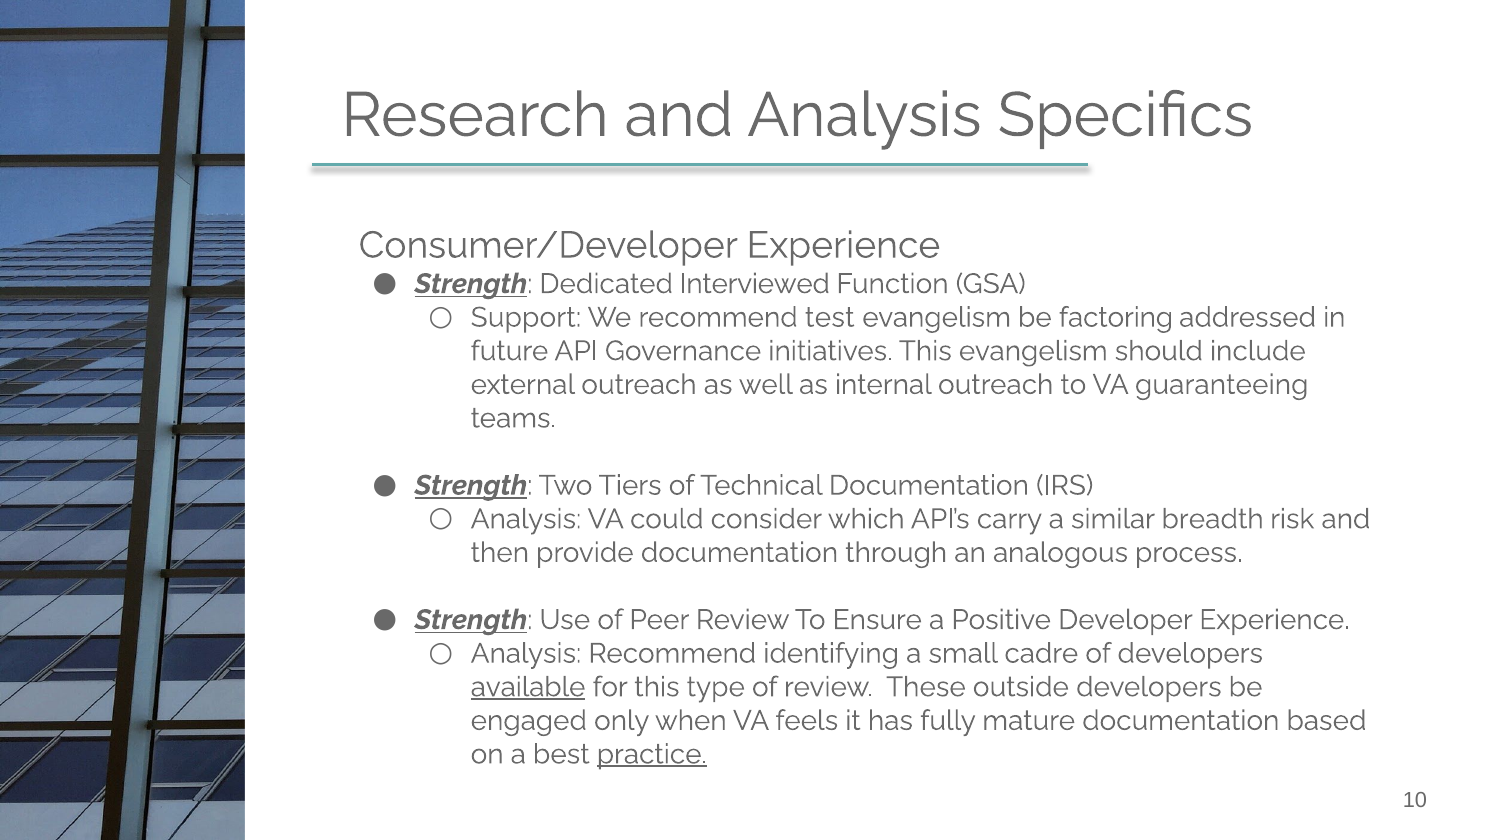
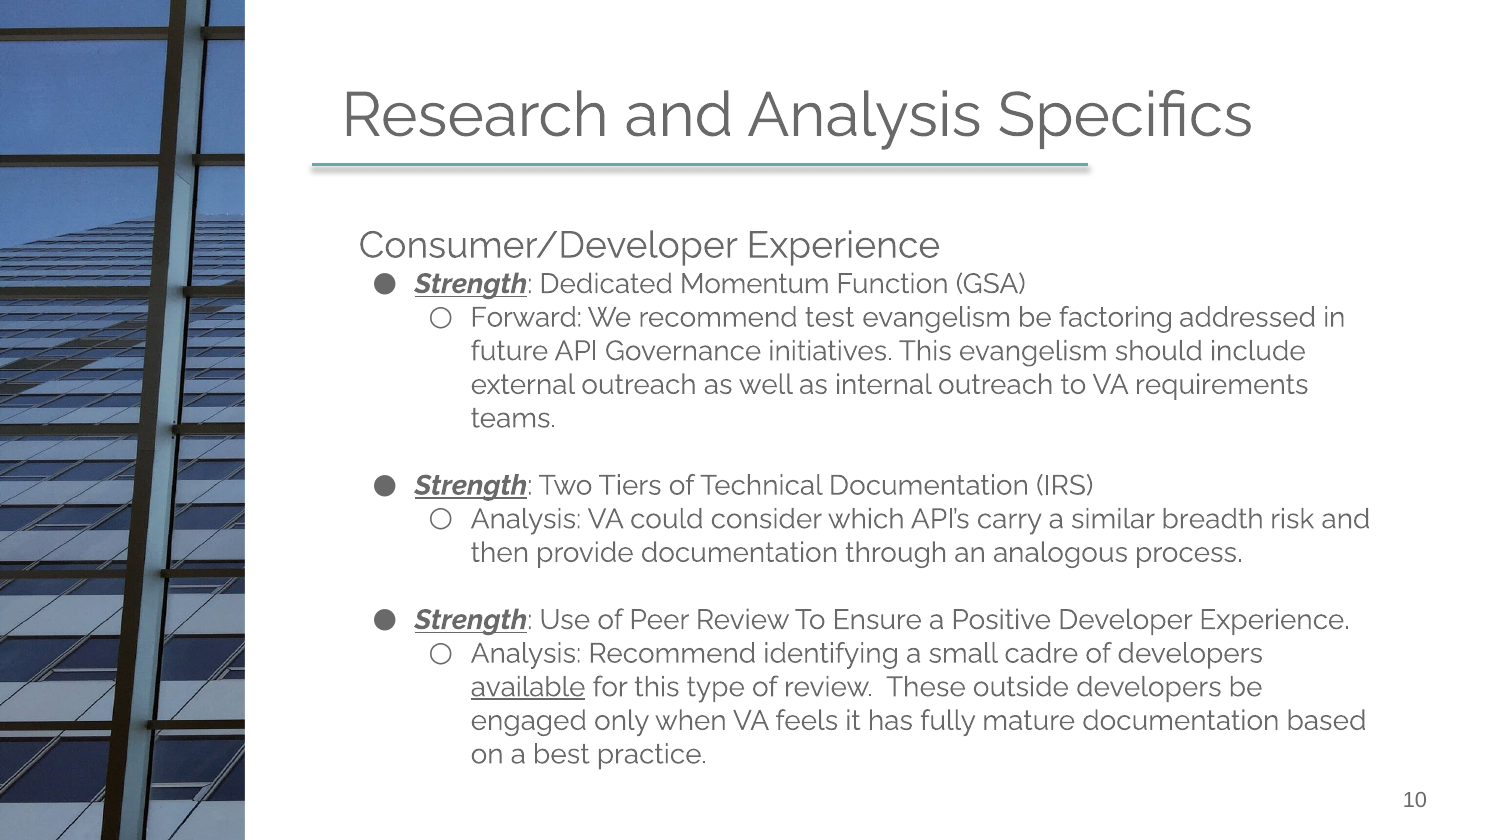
Interviewed: Interviewed -> Momentum (755, 284)
Support: Support -> Forward (526, 317)
guaranteeing: guaranteeing -> requirements (1222, 385)
practice underline: present -> none (652, 754)
